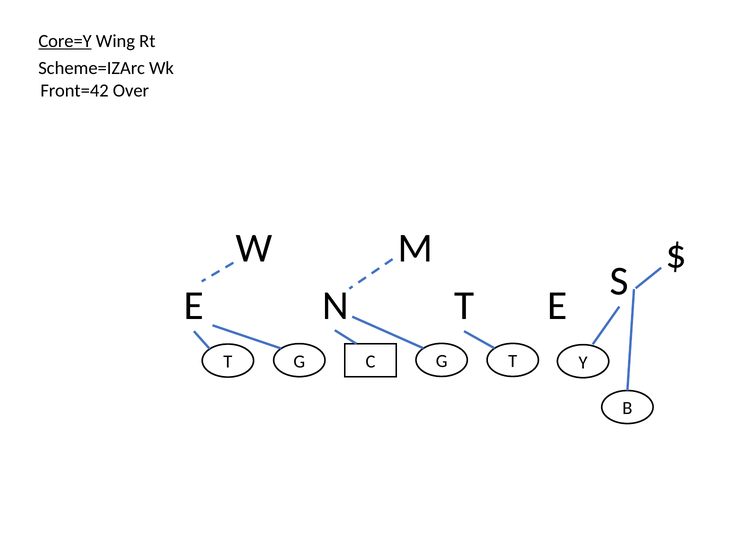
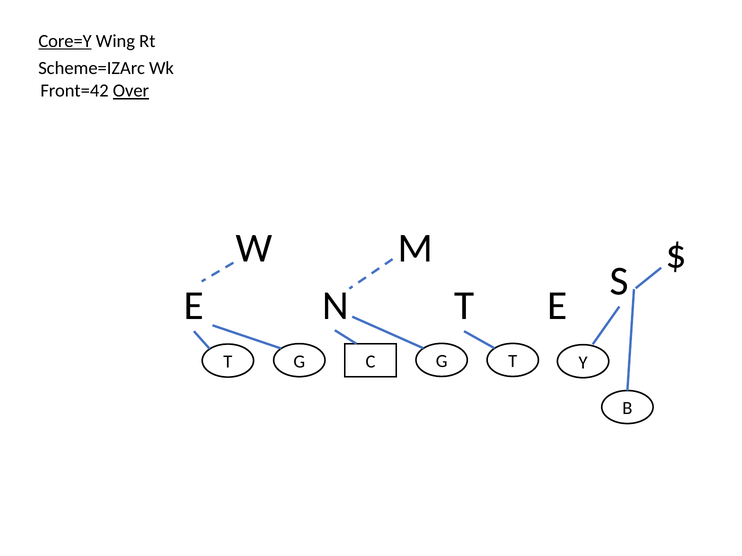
Over underline: none -> present (131, 91)
